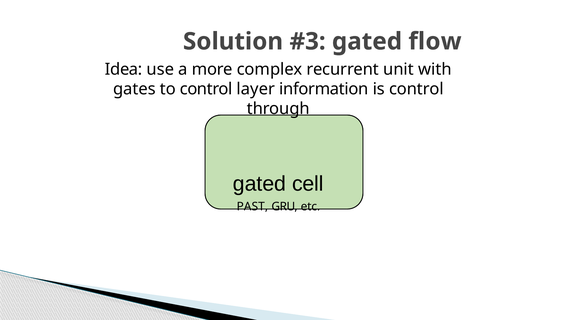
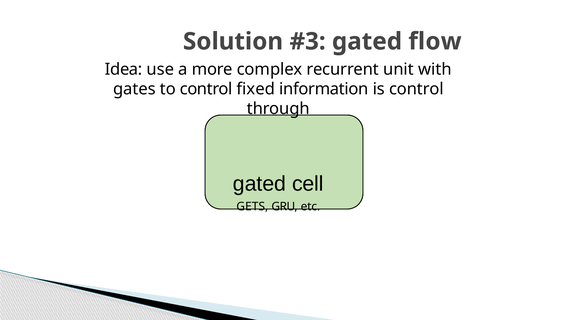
layer: layer -> fixed (256, 89)
PAST: PAST -> GETS (252, 206)
